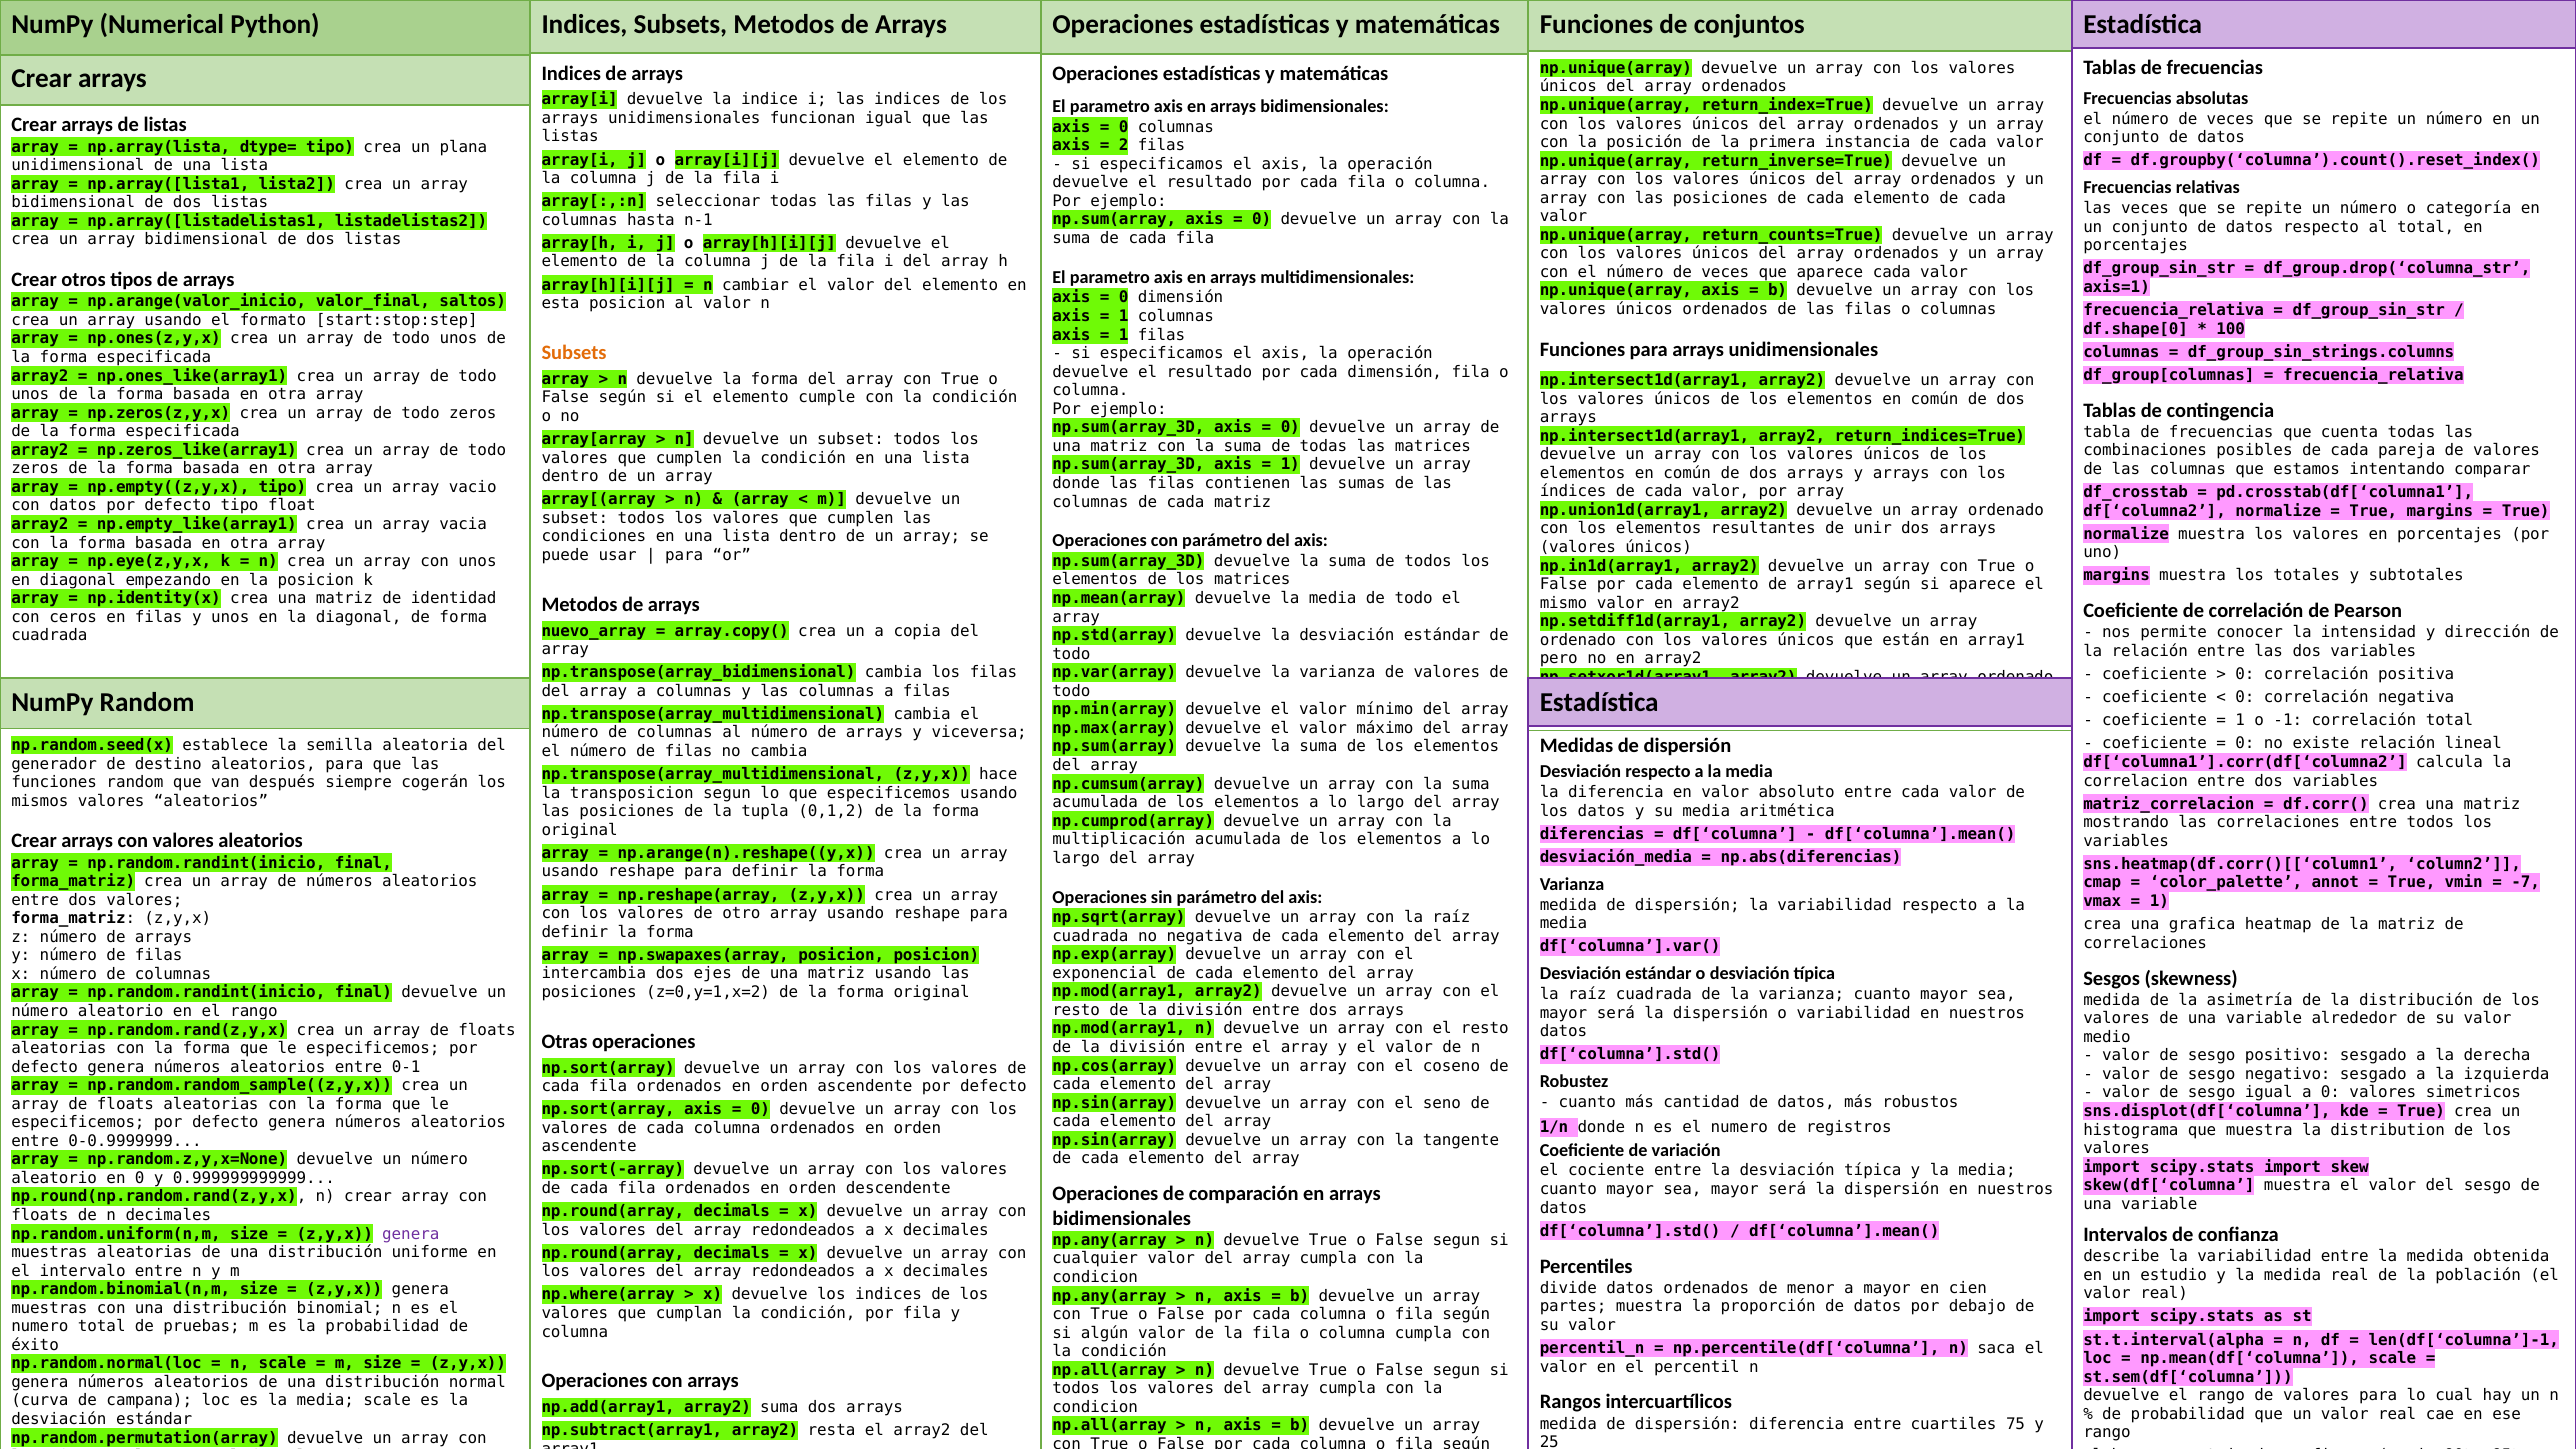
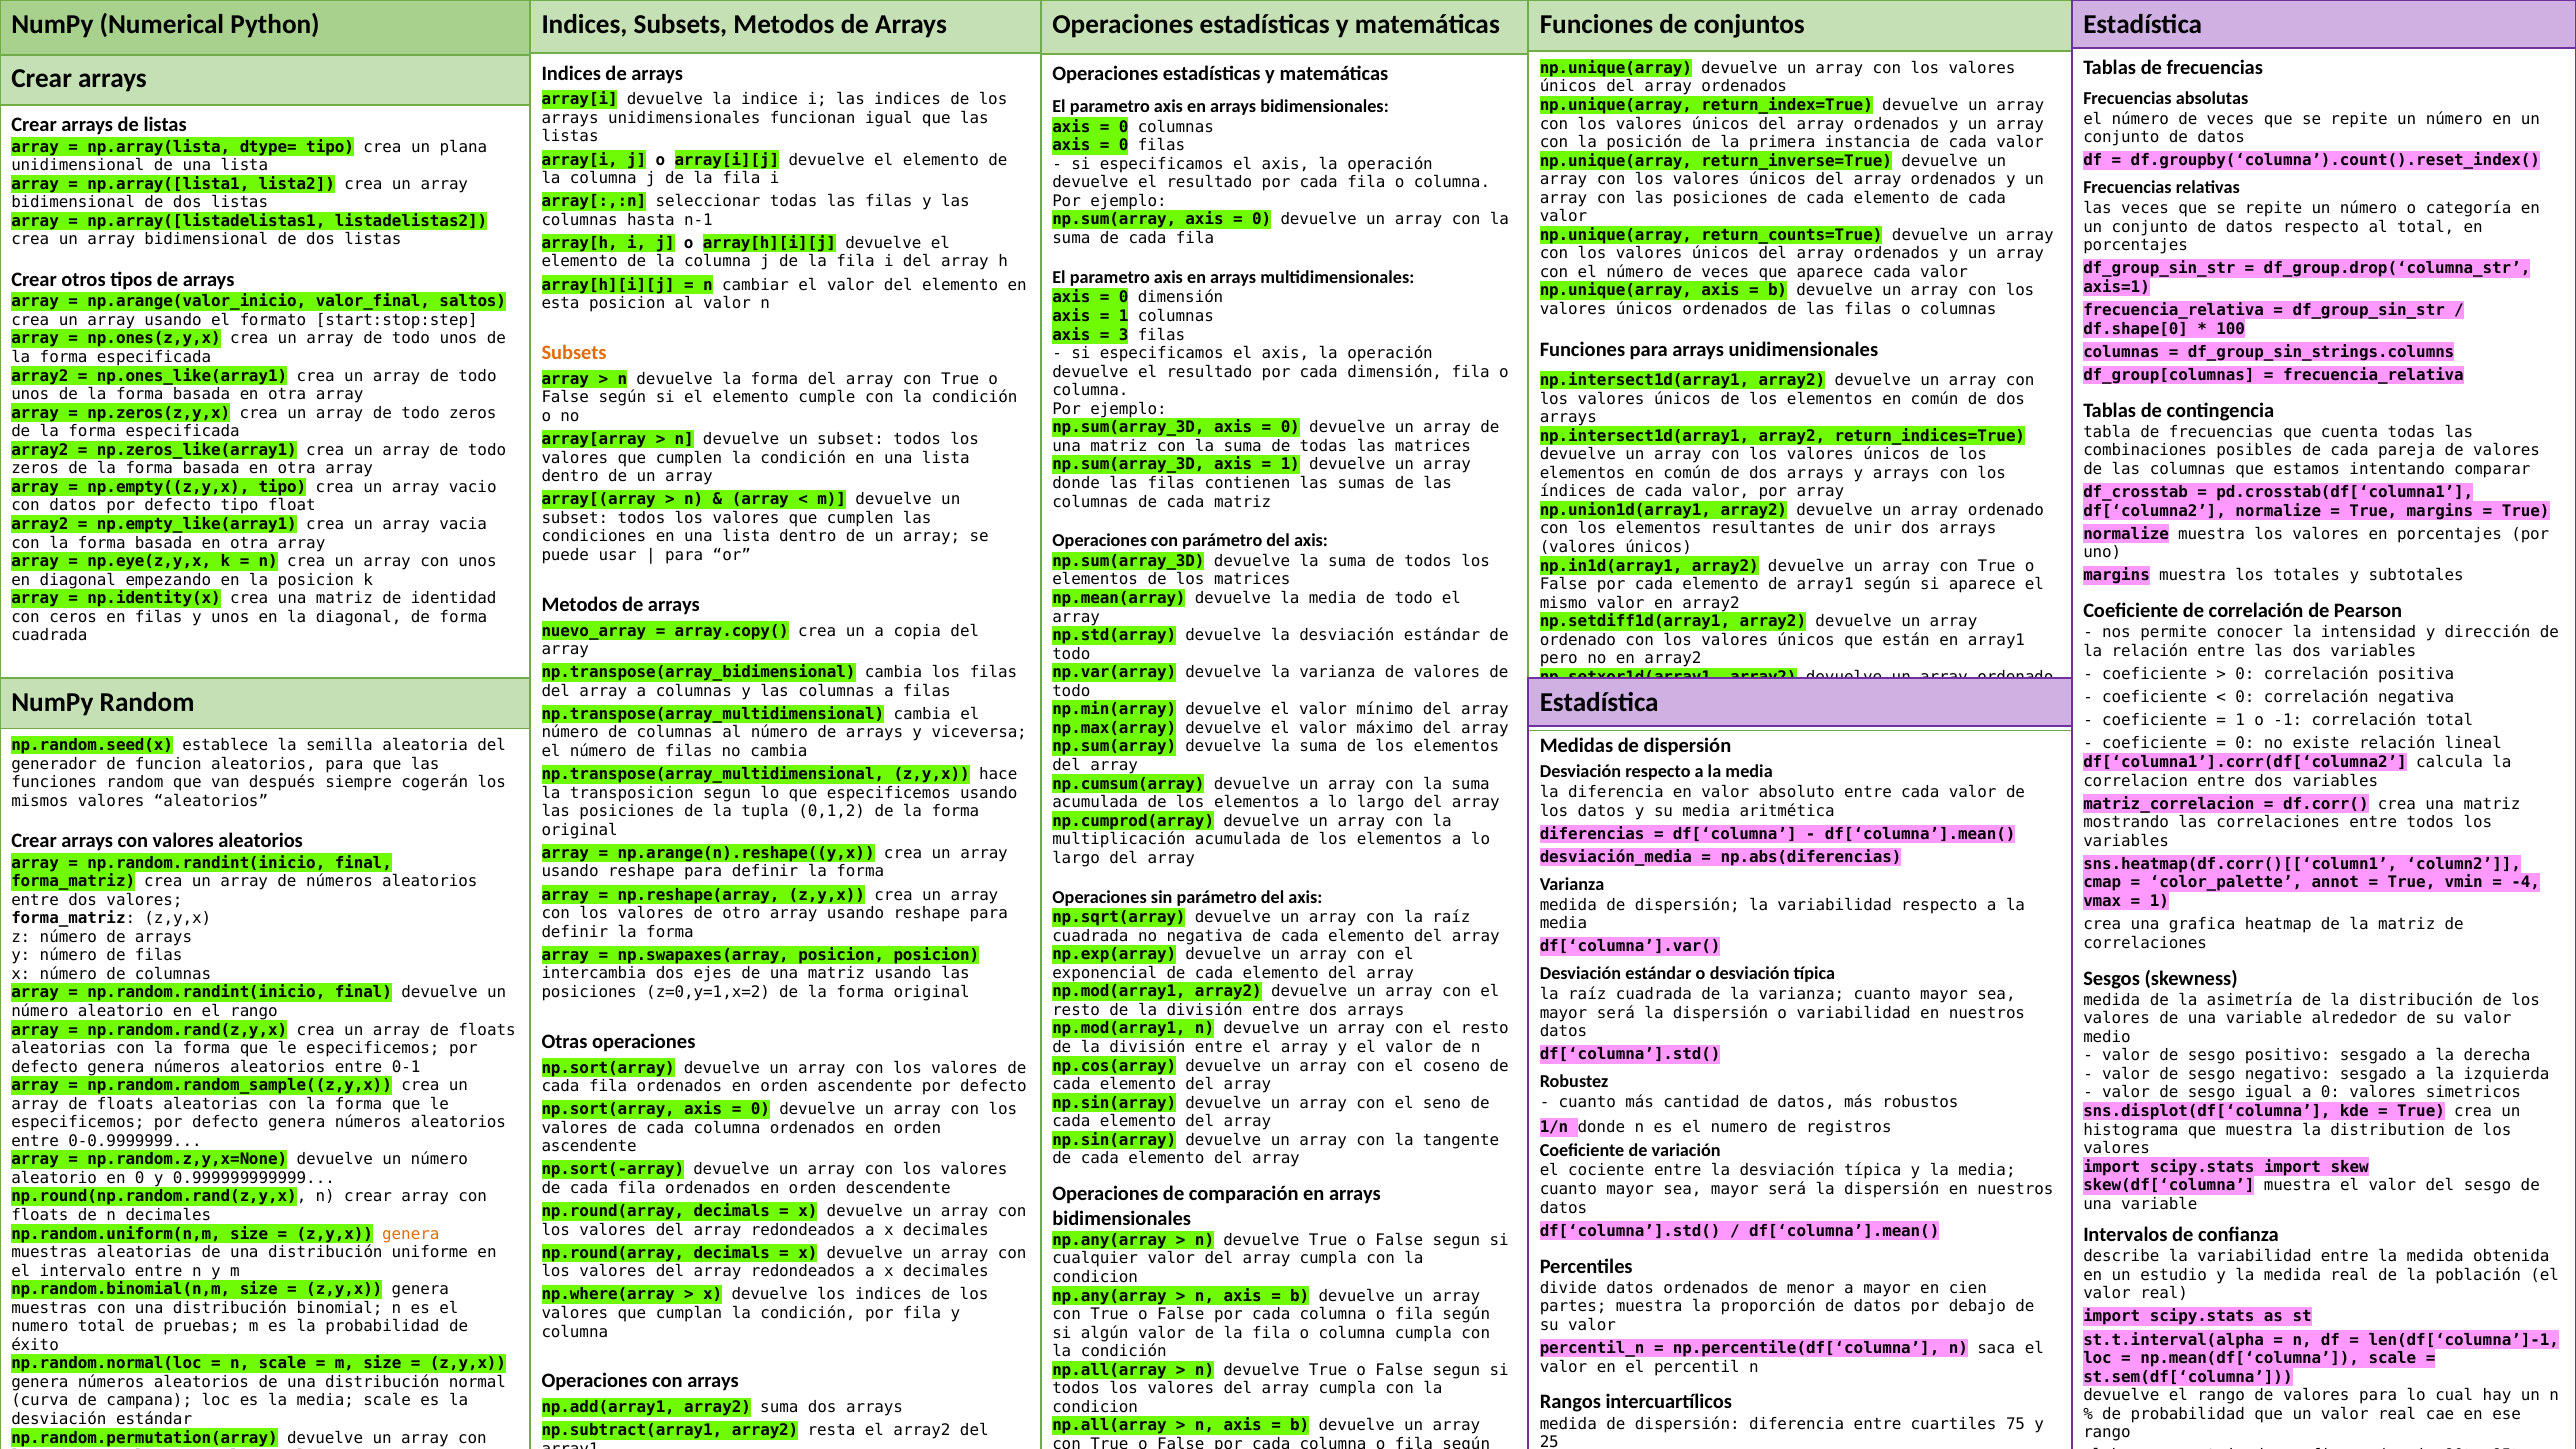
2: 2 -> 0 (1124, 146)
1: 1 -> 3 (1124, 335)
destino: destino -> funcion (168, 764)
-7: -7 -> -4 (2526, 883)
genera colour: purple -> orange (411, 1234)
